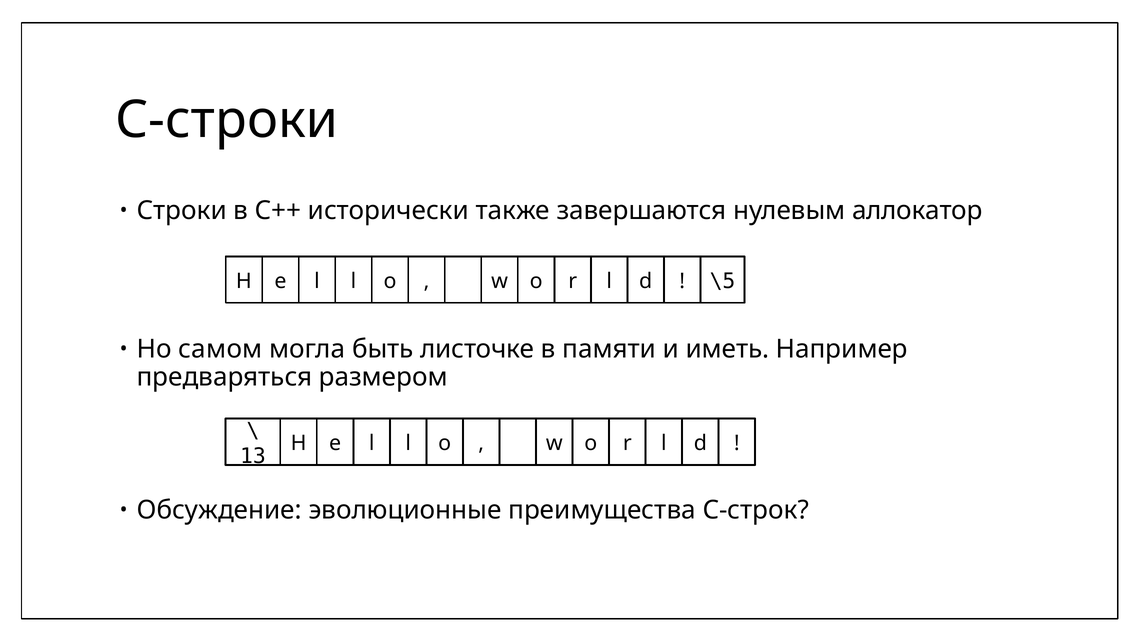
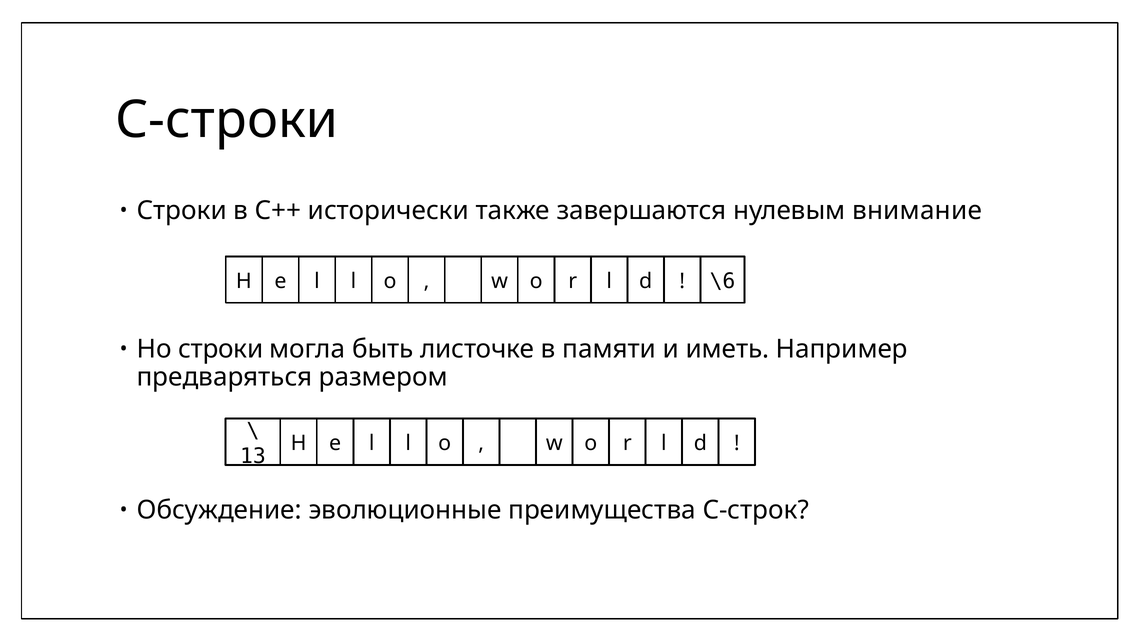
аллокатор: аллокатор -> внимание (917, 211)
\5: \5 -> \6 (722, 281)
самом: самом -> строки (221, 349)
